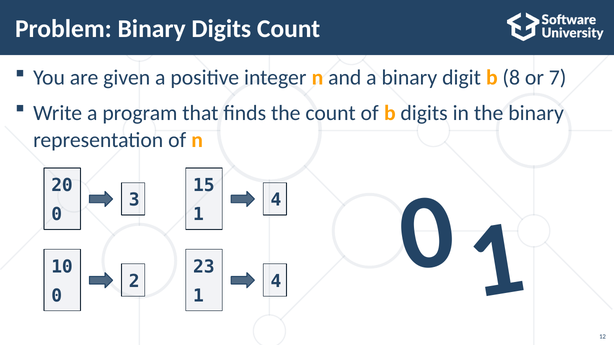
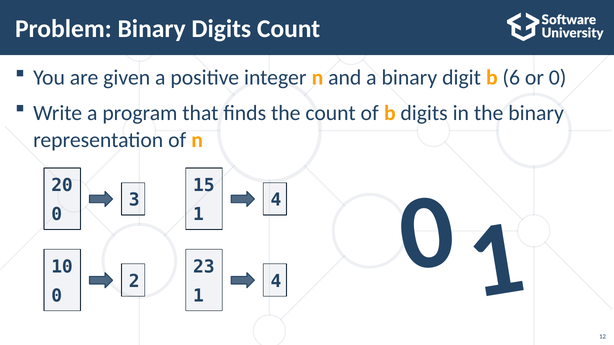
8: 8 -> 6 (511, 78)
or 7: 7 -> 0 (558, 78)
